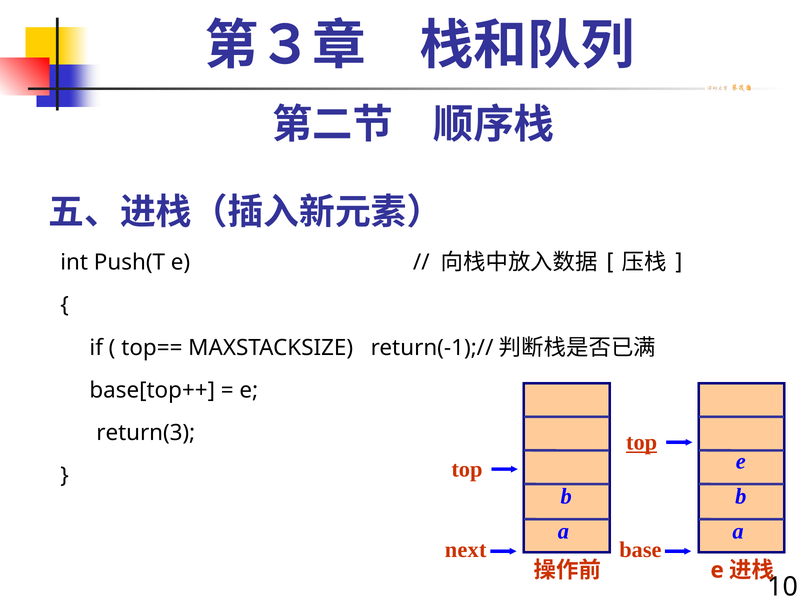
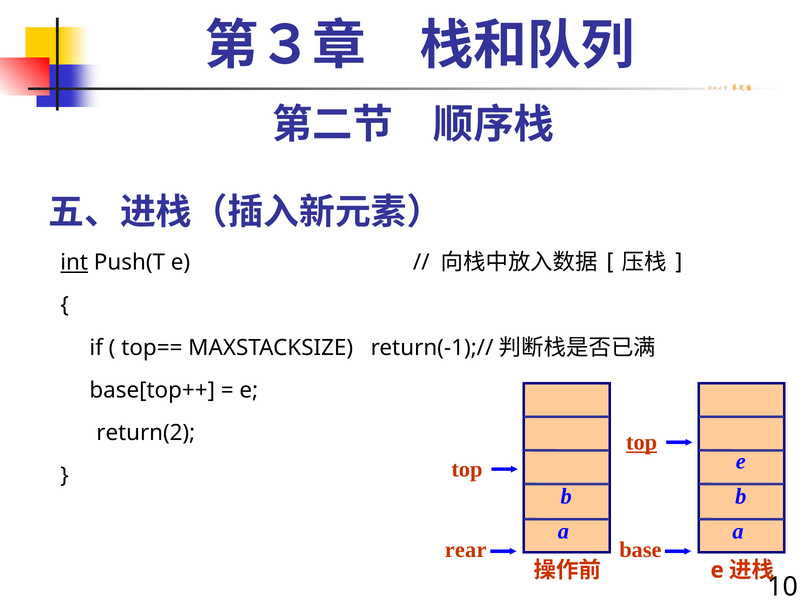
int underline: none -> present (74, 262)
return(3: return(3 -> return(2 (146, 432)
next: next -> rear (466, 550)
